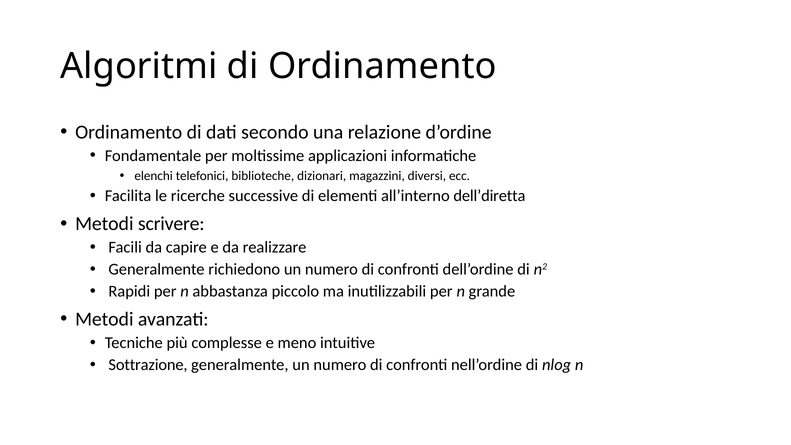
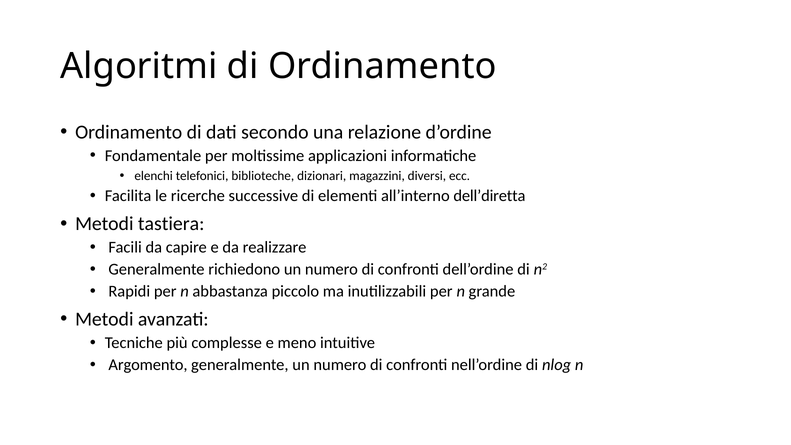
scrivere: scrivere -> tastiera (171, 224)
Sottrazione: Sottrazione -> Argomento (148, 365)
